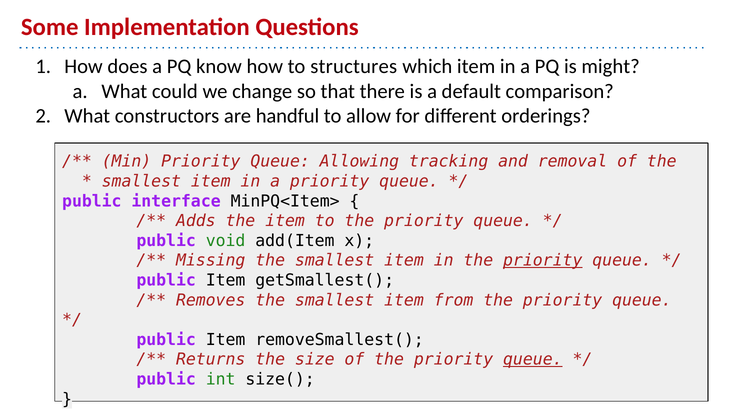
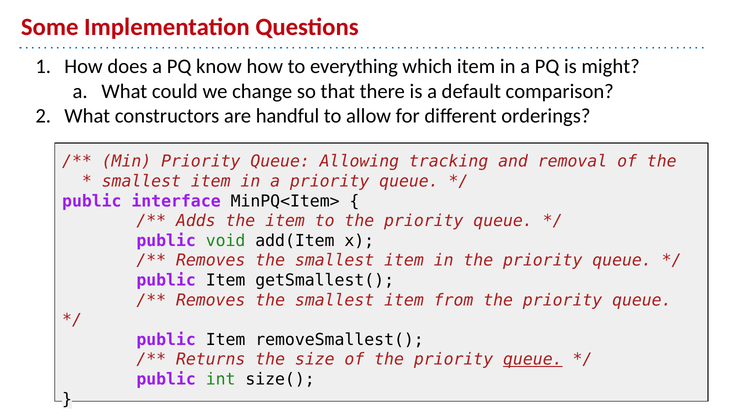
structures: structures -> everything (354, 66)
Missing: Missing -> Removes (211, 260)
priority underline: present -> none (543, 260)
